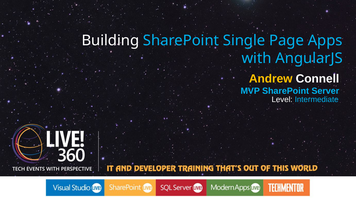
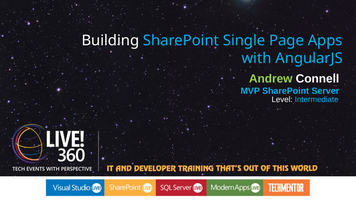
Andrew colour: yellow -> light green (271, 79)
